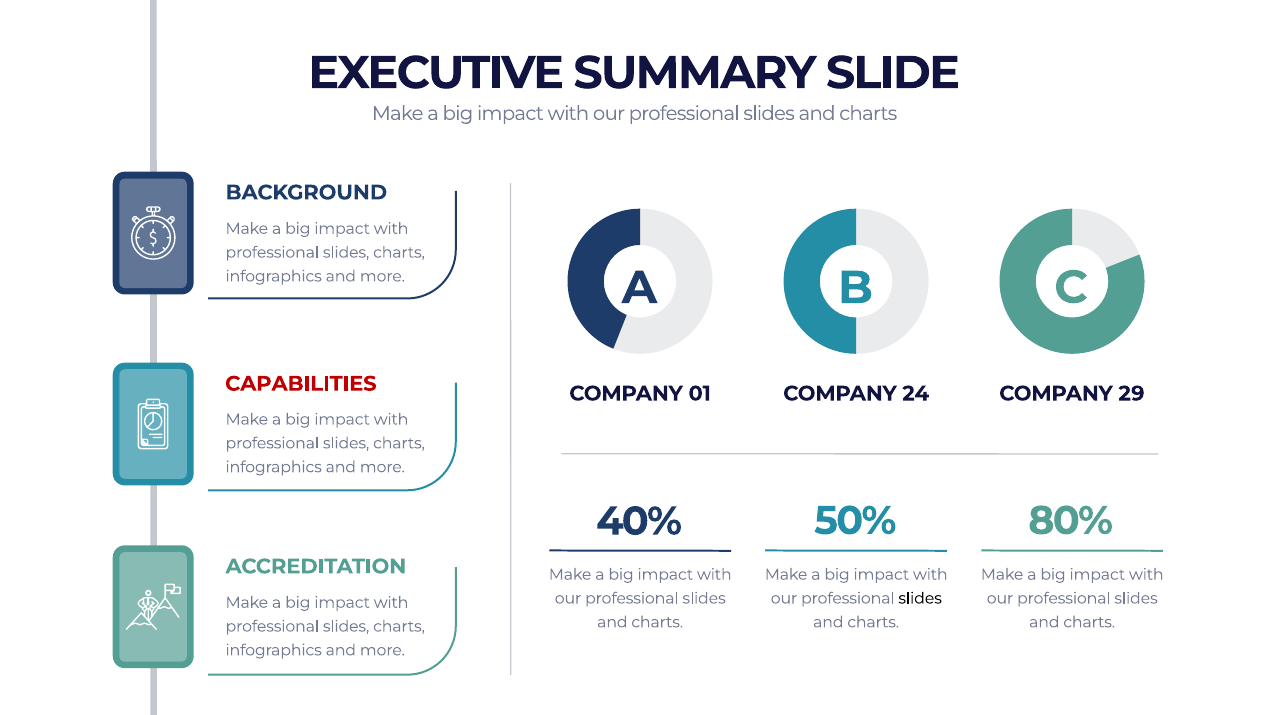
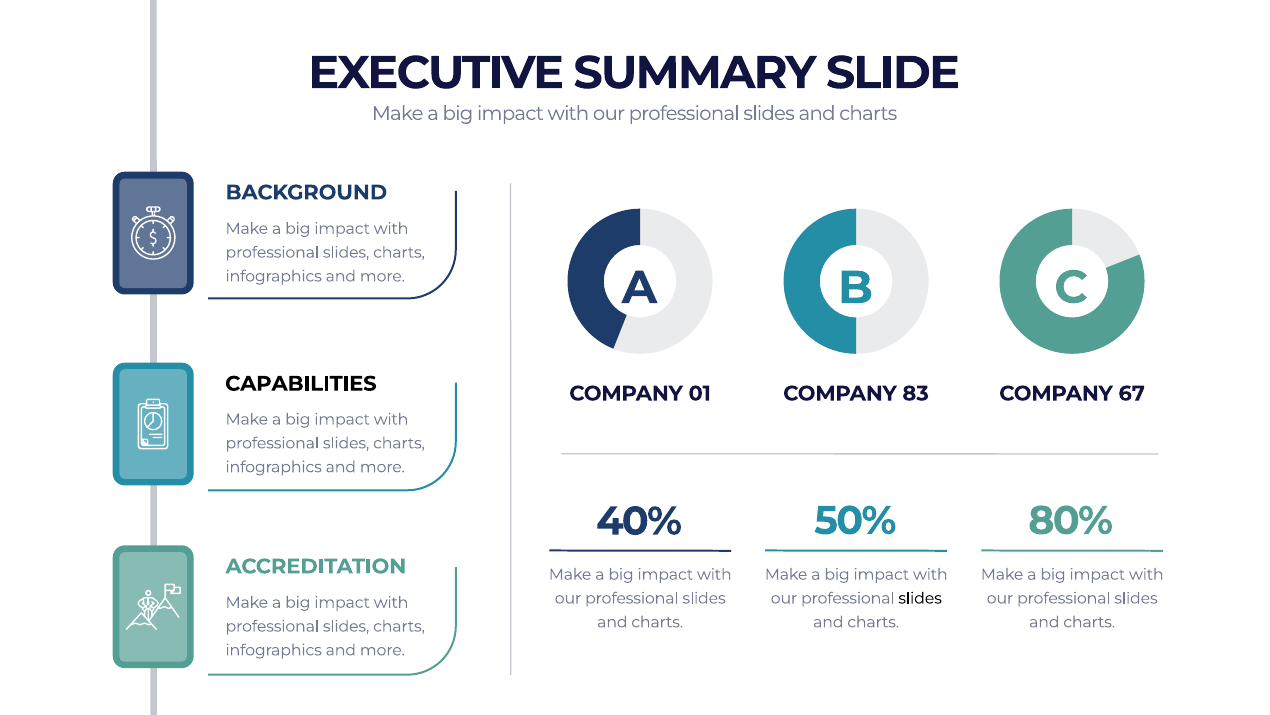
CAPABILITIES colour: red -> black (301, 383)
24: 24 -> 83 (916, 393)
29: 29 -> 67 (1132, 393)
